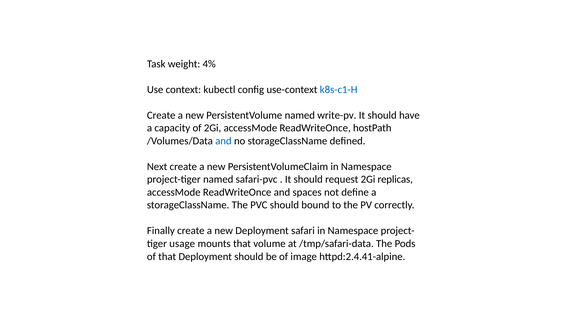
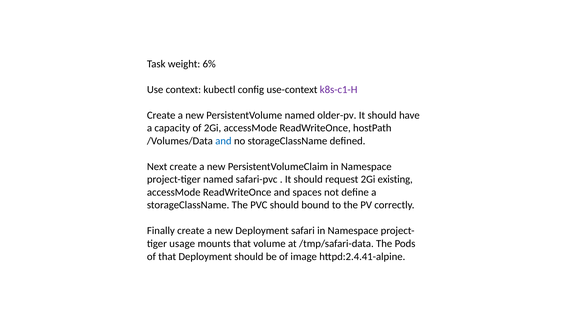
4%: 4% -> 6% (209, 64)
k8s-c1-H colour: blue -> purple (339, 90)
write-pv: write-pv -> older-pv (337, 115)
replicas: replicas -> existing (395, 180)
